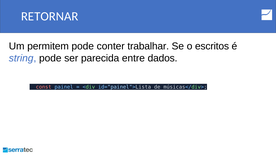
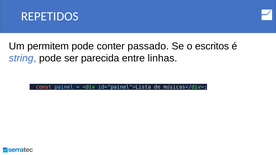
RETORNAR: RETORNAR -> REPETIDOS (50, 16)
trabalhar: trabalhar -> passado (148, 46)
dados: dados -> linhas (162, 58)
